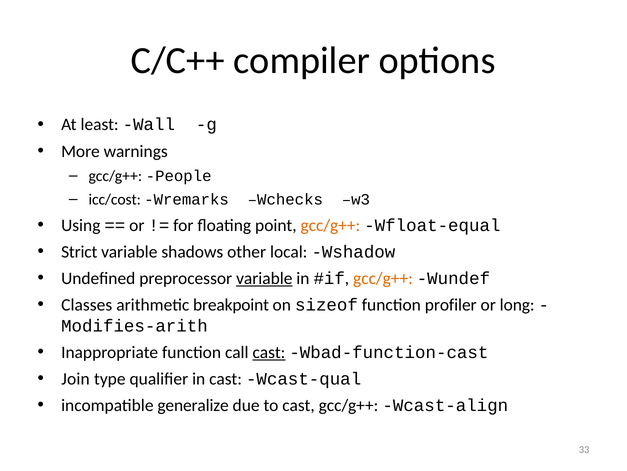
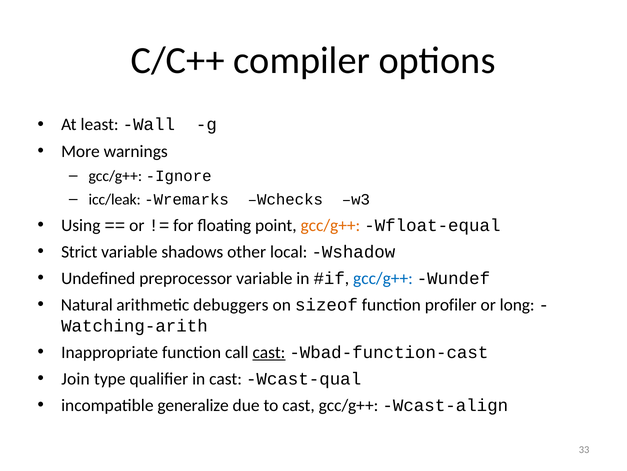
People: People -> Ignore (179, 176)
icc/cost: icc/cost -> icc/leak (115, 199)
variable underline: present -> none (264, 278)
gcc/g++ colour: orange -> blue (383, 278)
Classes: Classes -> Natural (87, 304)
breakpoint: breakpoint -> debuggers (231, 304)
Modifies-arith: Modifies-arith -> Watching-arith (134, 325)
